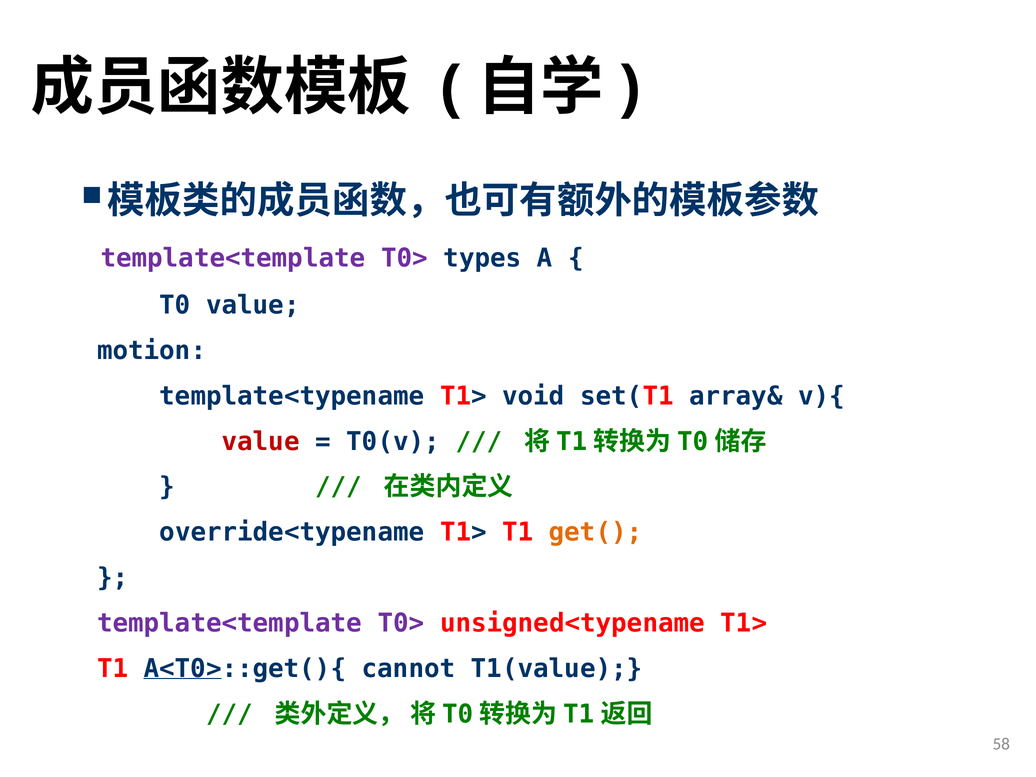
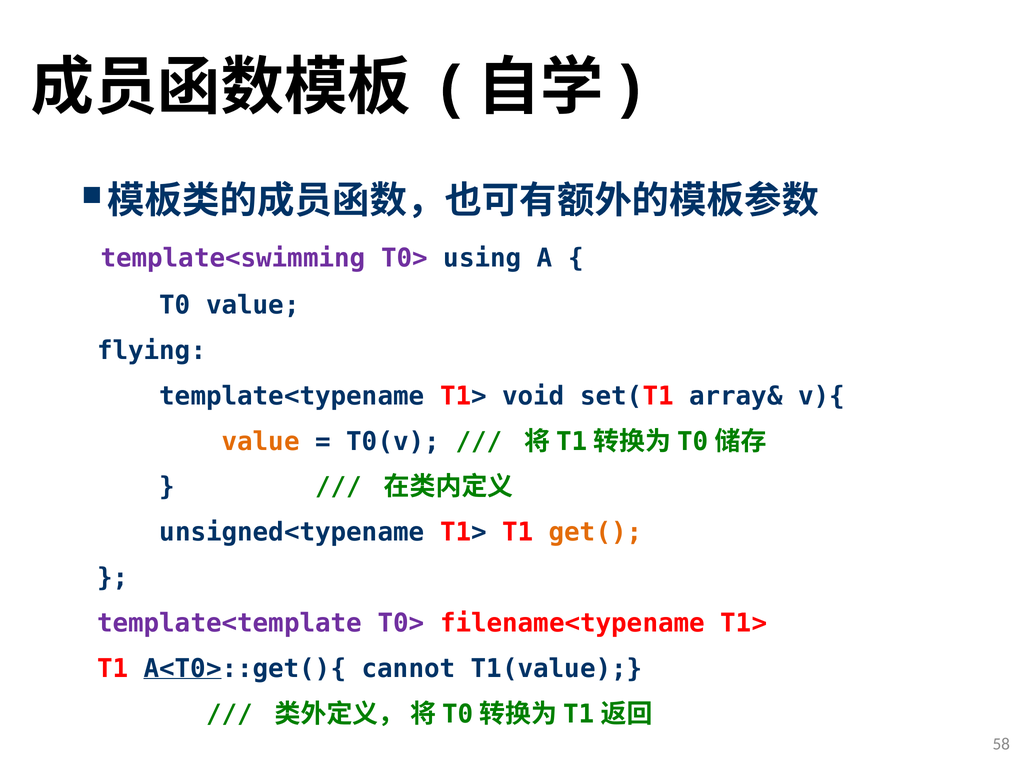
template<template: template<template -> template<swimming (233, 258)
types: types -> using (482, 258)
motion: motion -> flying (152, 351)
value colour: red -> orange (261, 441)
override<typename: override<typename -> unsigned<typename (292, 532)
unsigned<typename: unsigned<typename -> filename<typename (572, 623)
